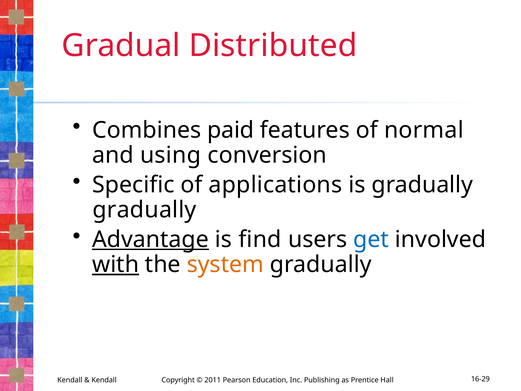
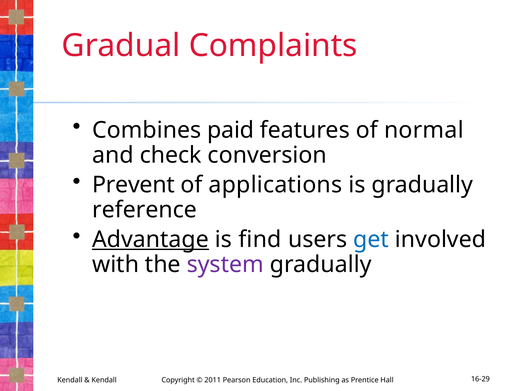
Distributed: Distributed -> Complaints (273, 46)
using: using -> check (171, 155)
Specific: Specific -> Prevent (133, 185)
gradually: gradually -> reference (145, 210)
with underline: present -> none (116, 264)
system colour: orange -> purple (225, 264)
